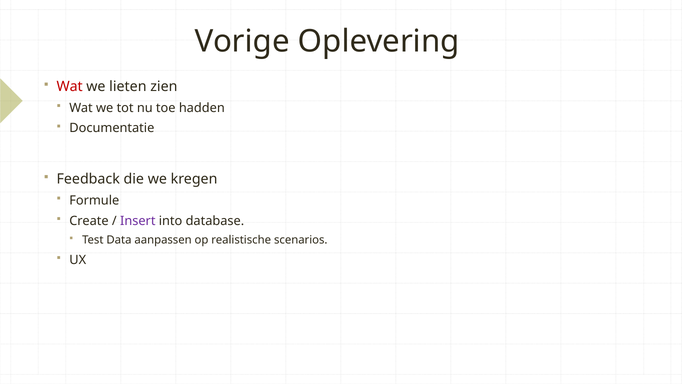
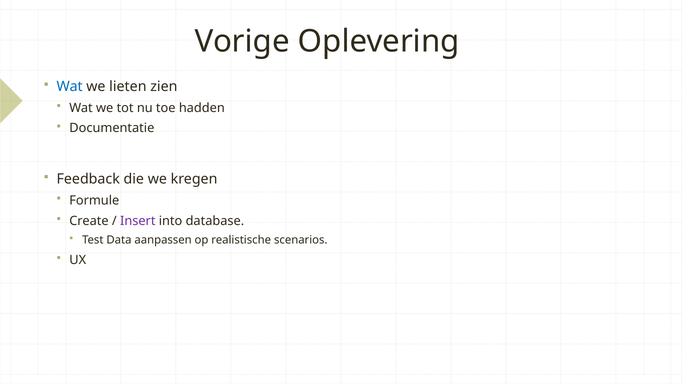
Wat colour: red -> blue (70, 87)
